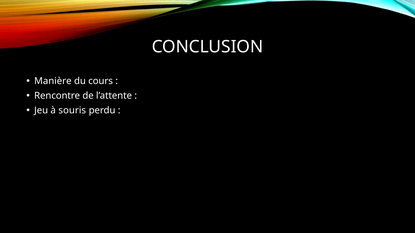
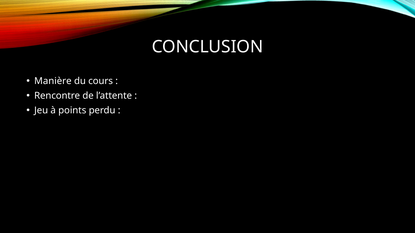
souris: souris -> points (72, 111)
